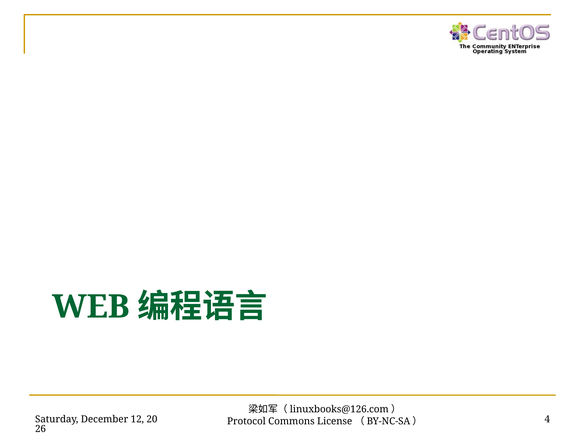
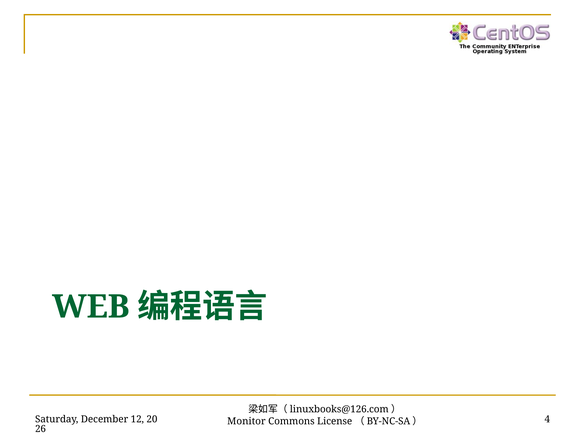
Protocol: Protocol -> Monitor (246, 421)
